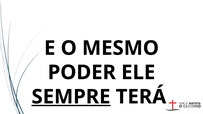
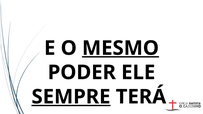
MESMO underline: none -> present (120, 48)
